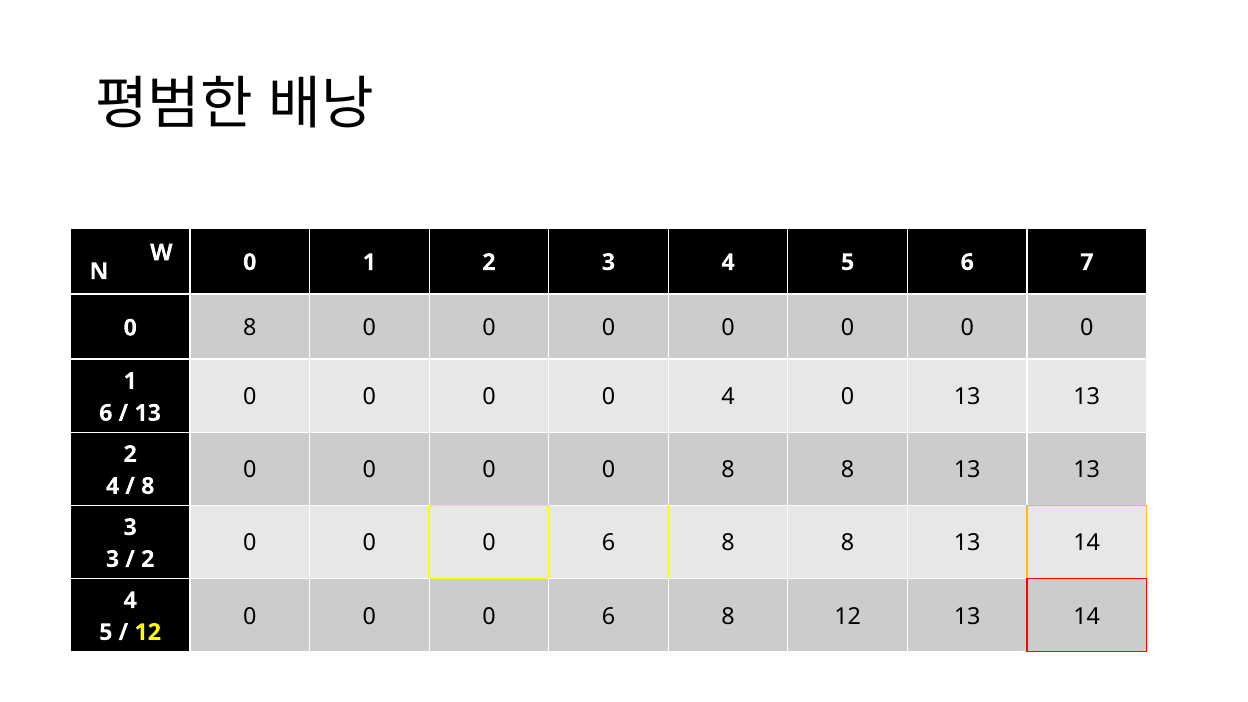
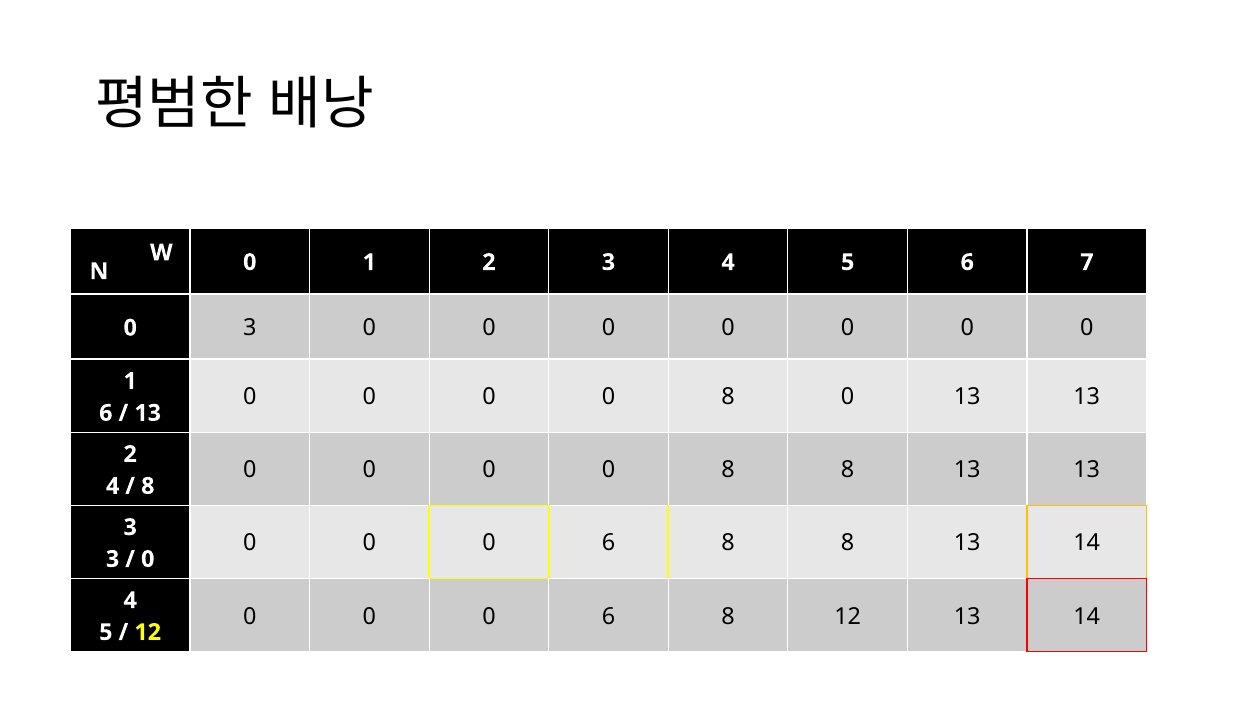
8: 8 -> 3 (250, 328)
4: 4 -> 8 (728, 397)
2: 2 -> 0 (148, 559)
